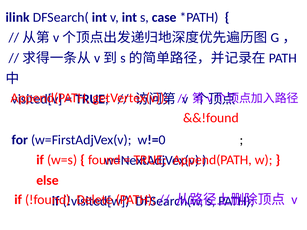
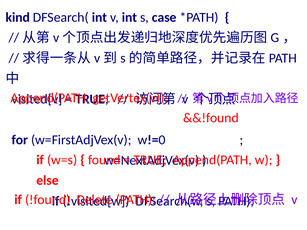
ilink: ilink -> kind (18, 17)
